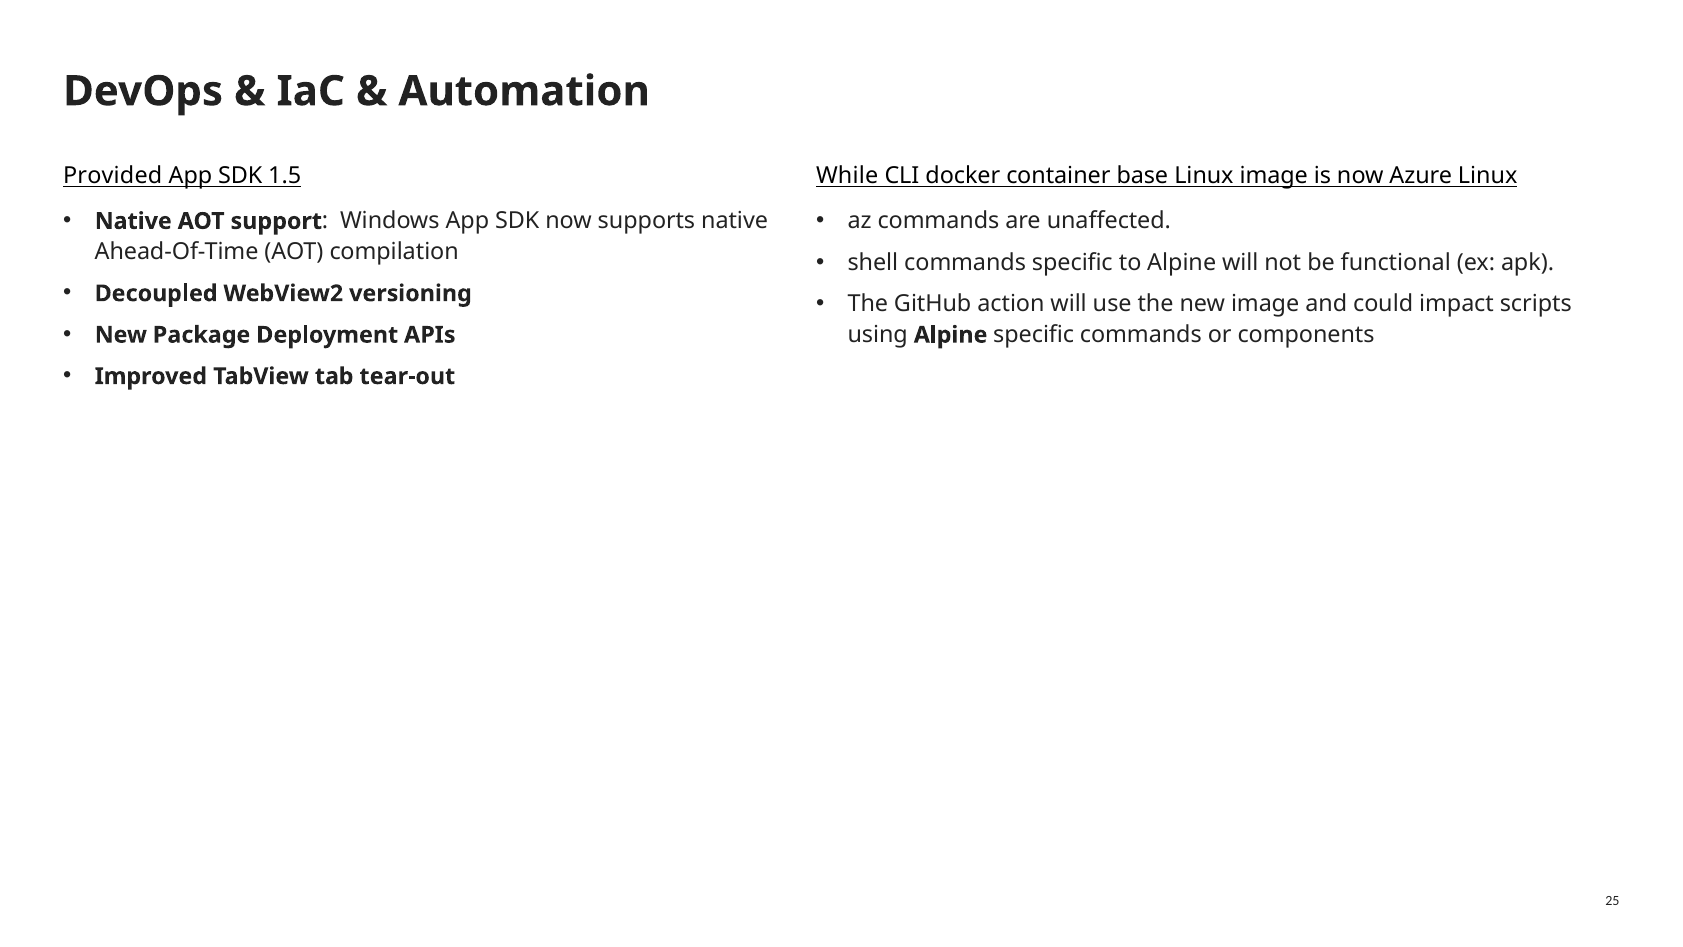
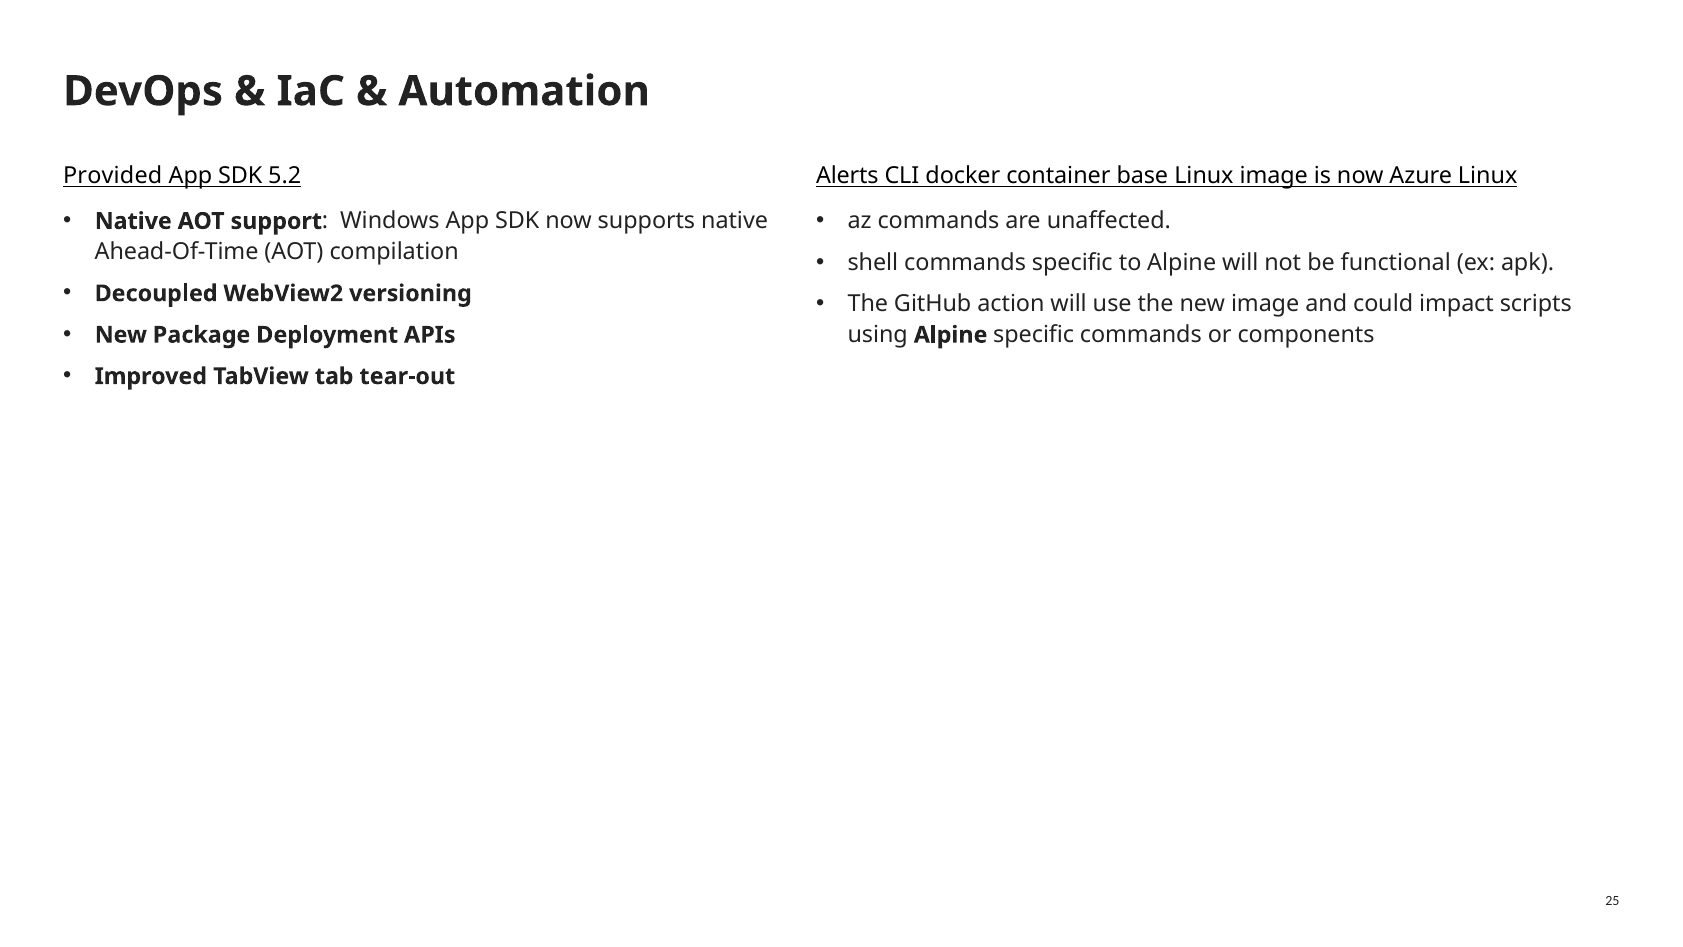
1.5: 1.5 -> 5.2 (285, 176)
While: While -> Alerts (847, 176)
